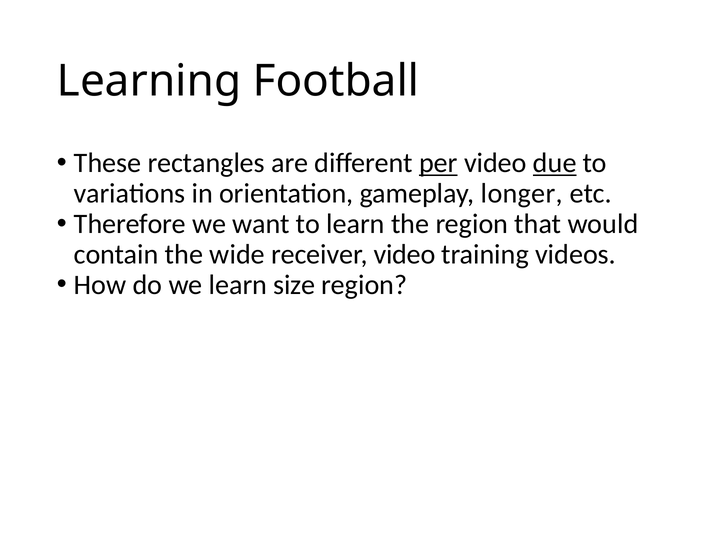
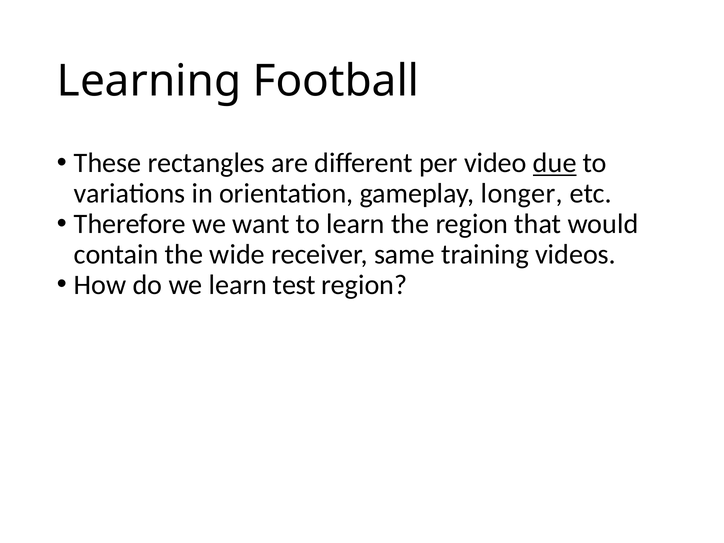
per underline: present -> none (438, 163)
receiver video: video -> same (404, 254)
size: size -> test (294, 285)
